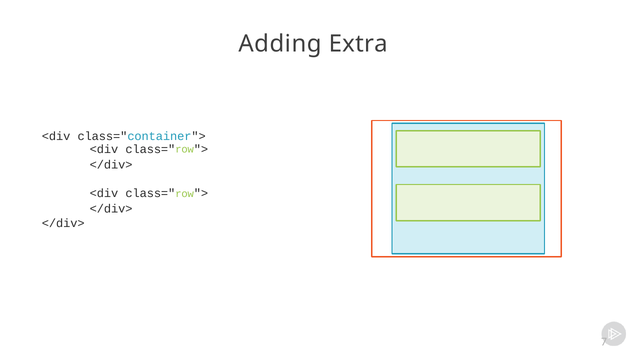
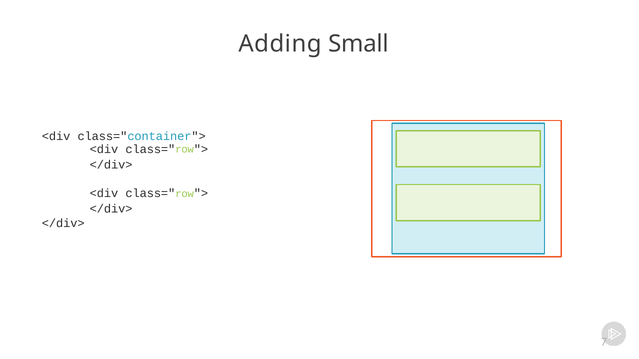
Extra: Extra -> Small (358, 44)
